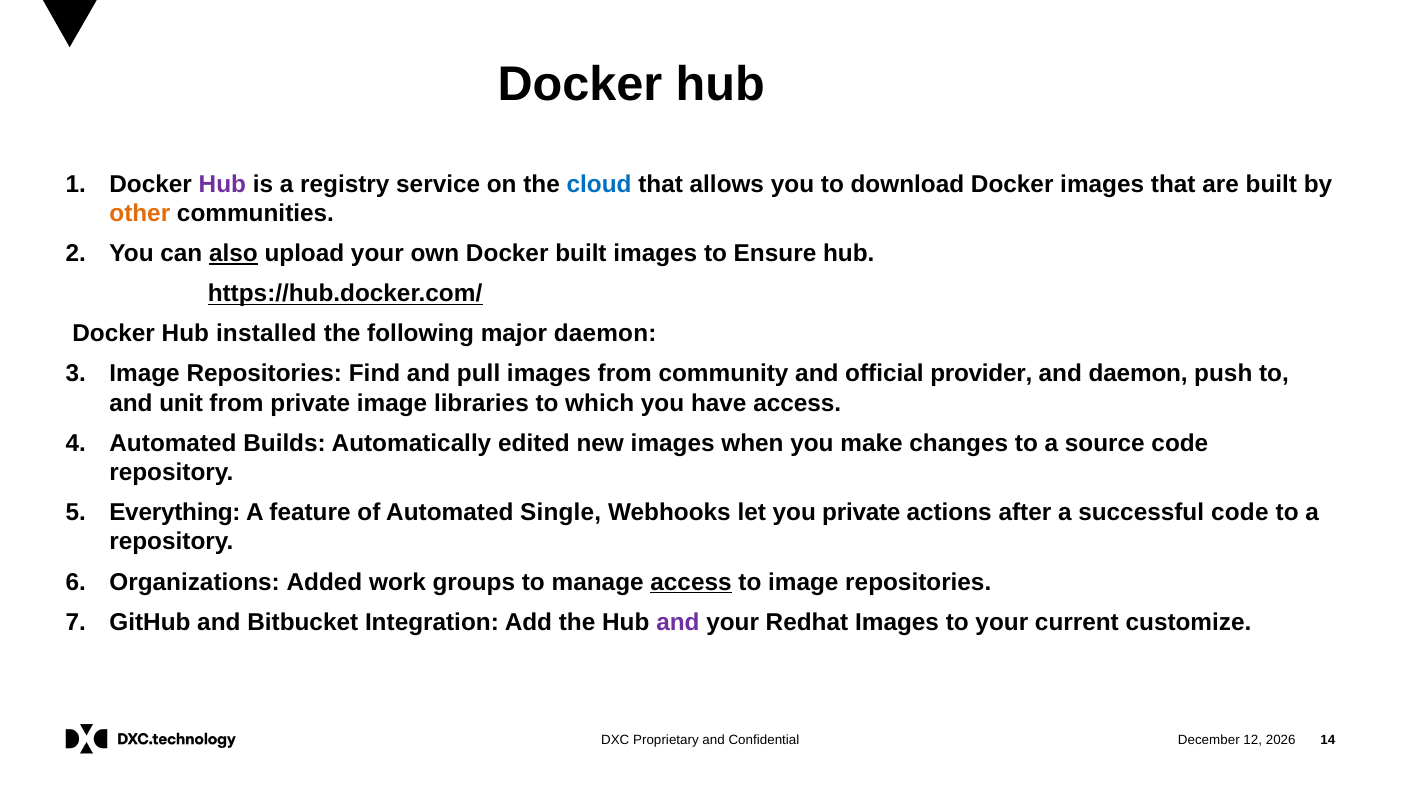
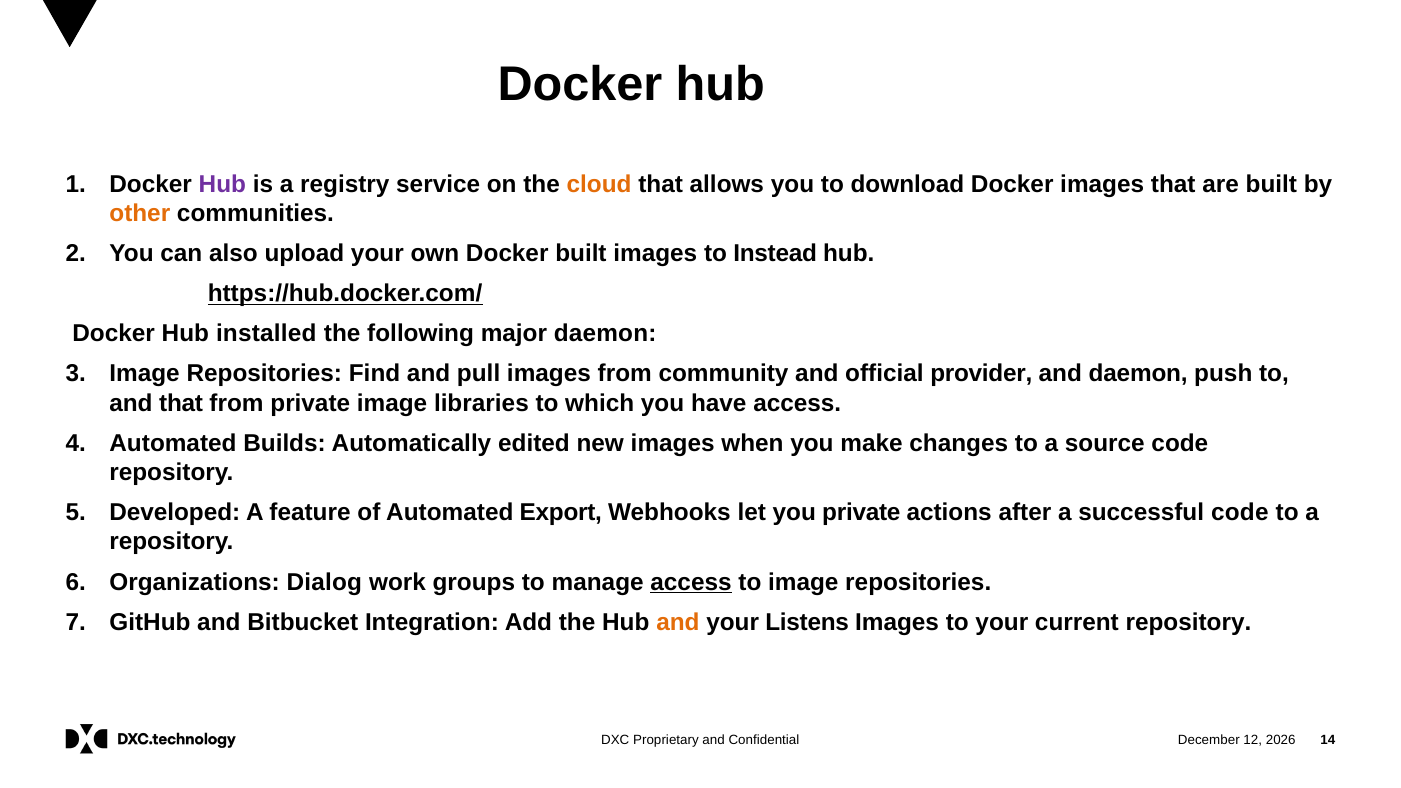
cloud colour: blue -> orange (599, 184)
also underline: present -> none (233, 253)
Ensure: Ensure -> Instead (775, 253)
and unit: unit -> that (181, 403)
Everything: Everything -> Developed (175, 513)
Single: Single -> Export (561, 513)
Added: Added -> Dialog (324, 582)
and colour: purple -> orange (678, 622)
Redhat: Redhat -> Listens (807, 622)
current customize: customize -> repository (1188, 622)
